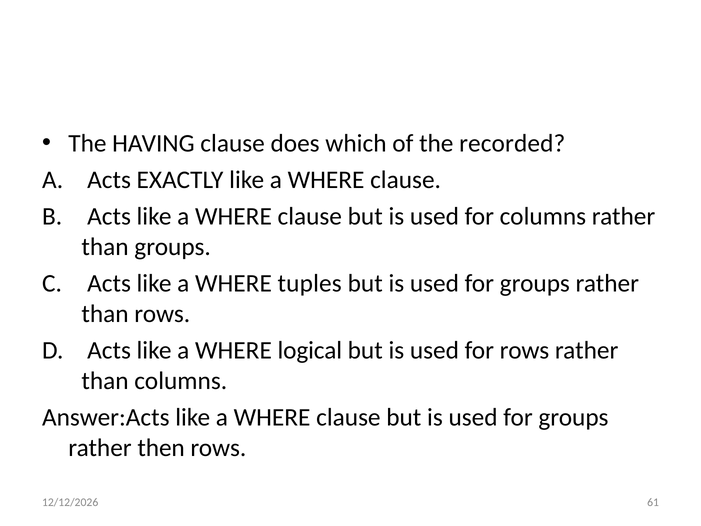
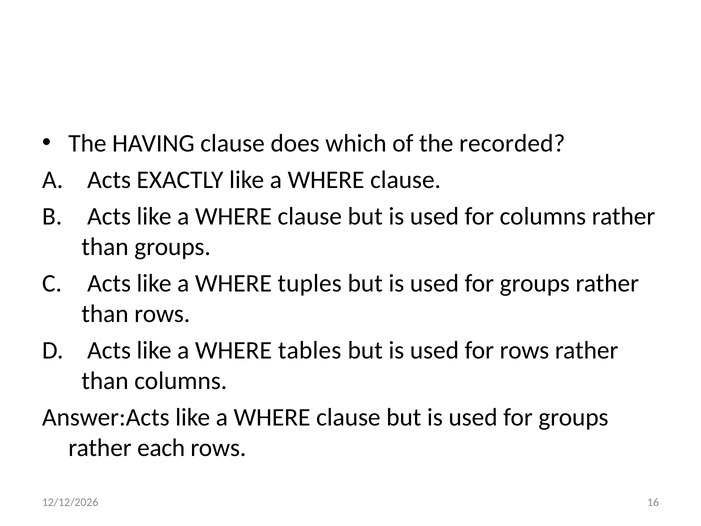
logical: logical -> tables (310, 350)
then: then -> each (161, 448)
61: 61 -> 16 (653, 502)
